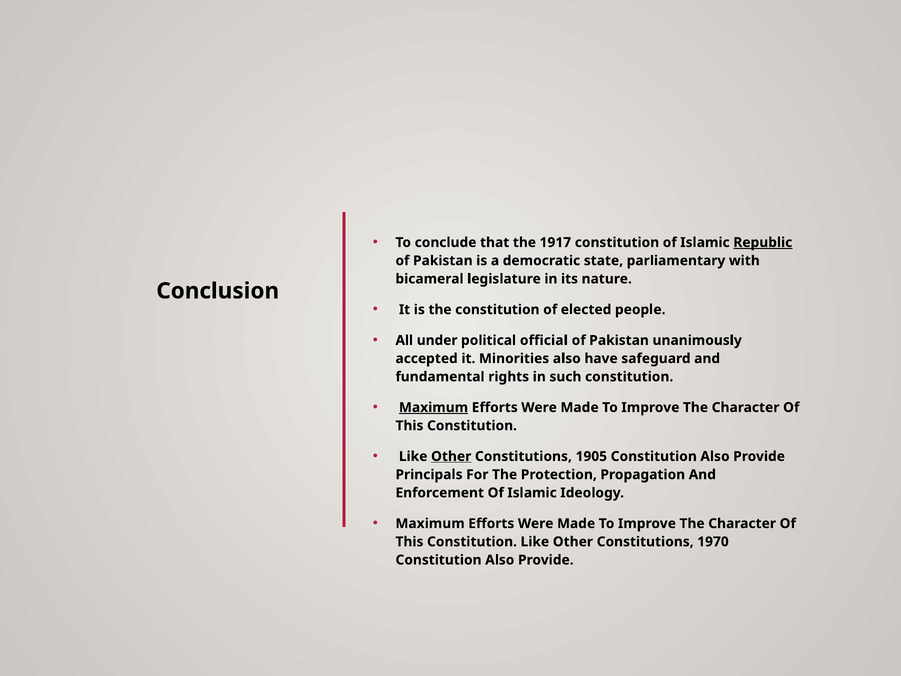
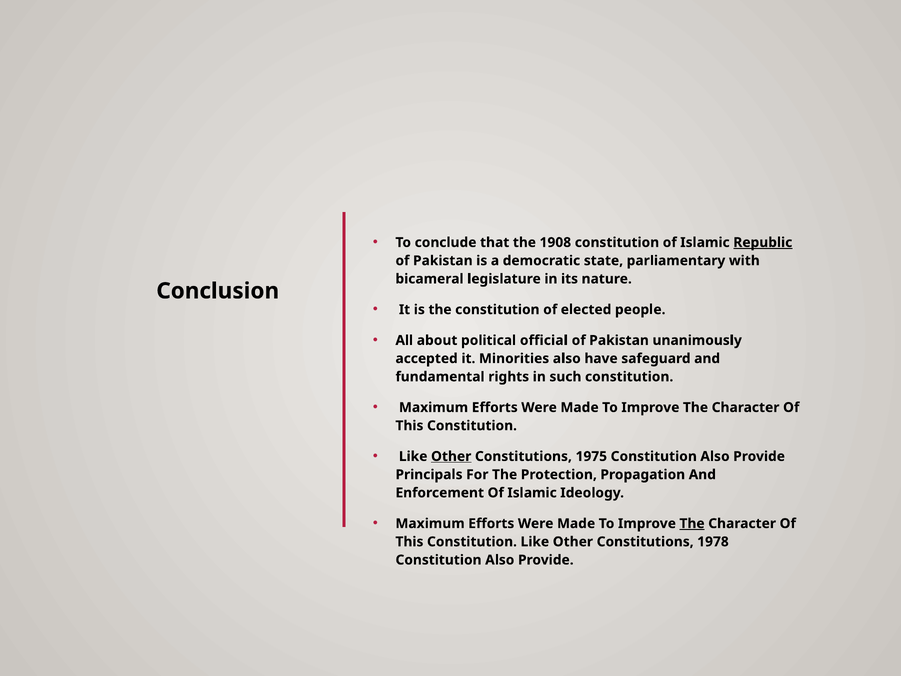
1917: 1917 -> 1908 (555, 242)
under: under -> about (437, 340)
Maximum underline: present -> none (434, 407)
1905: 1905 -> 1975 (591, 456)
The underline: none -> present (692, 523)
1970: 1970 -> 1978 (713, 542)
